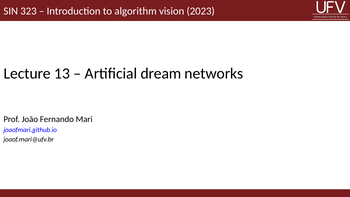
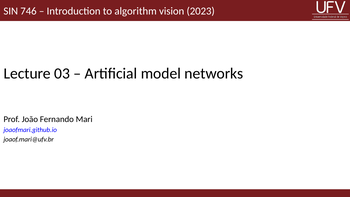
323: 323 -> 746 (28, 11)
13: 13 -> 03 (62, 73)
dream: dream -> model (161, 73)
